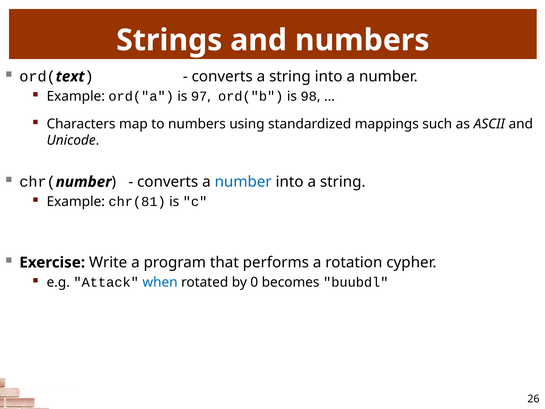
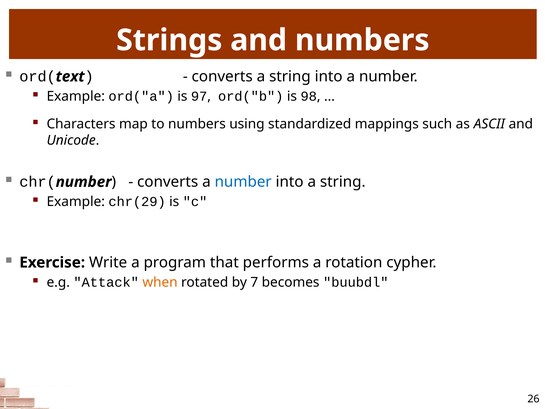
chr(81: chr(81 -> chr(29 (137, 202)
when colour: blue -> orange (160, 282)
0: 0 -> 7 (254, 282)
